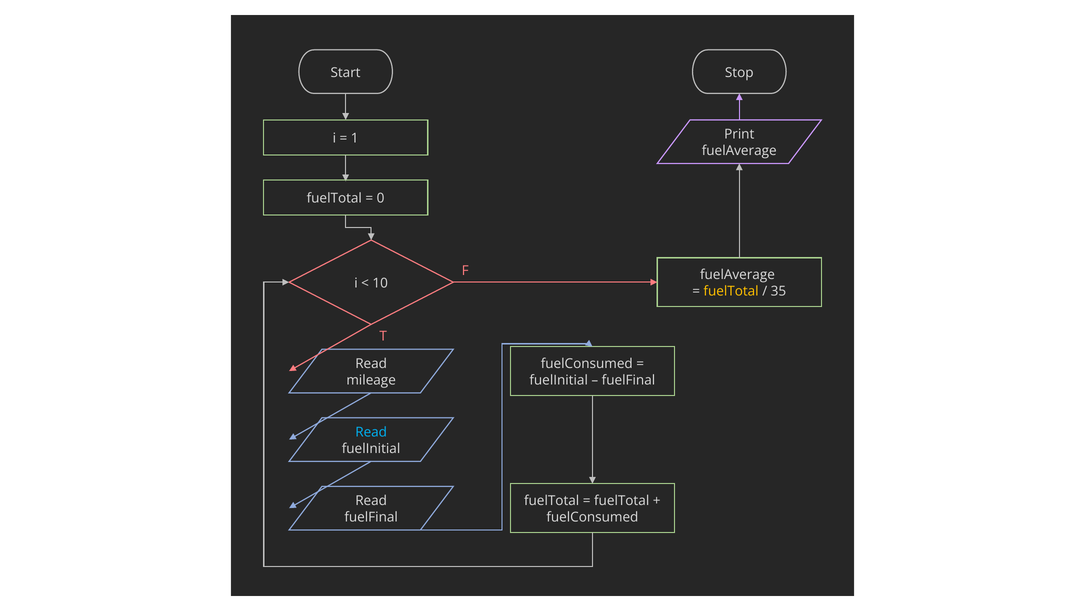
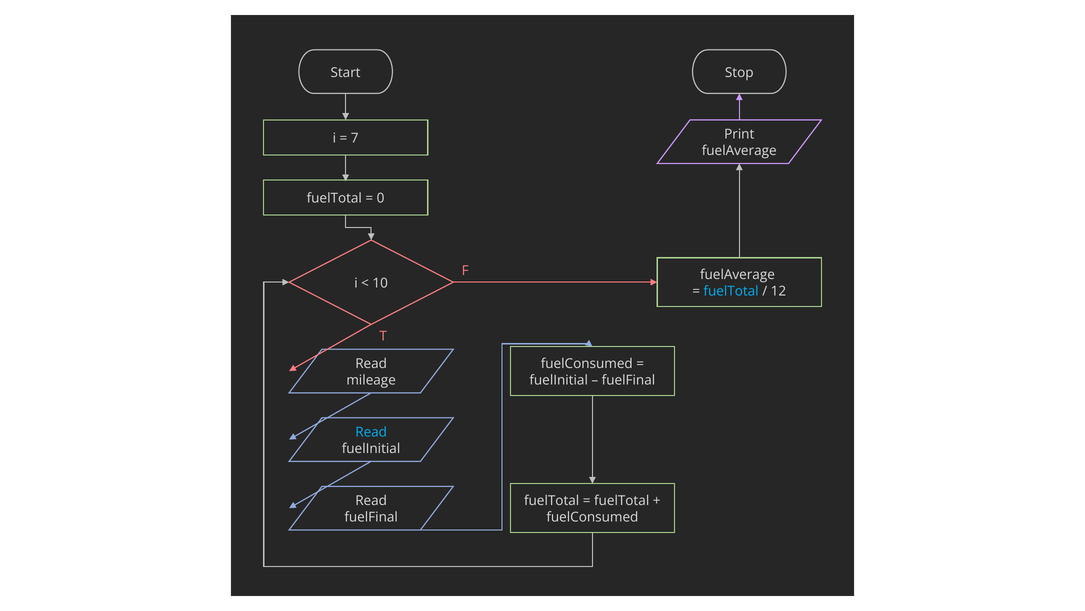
1: 1 -> 7 (355, 138)
fuelTotal colour: yellow -> light blue (731, 291)
35: 35 -> 12 (778, 291)
